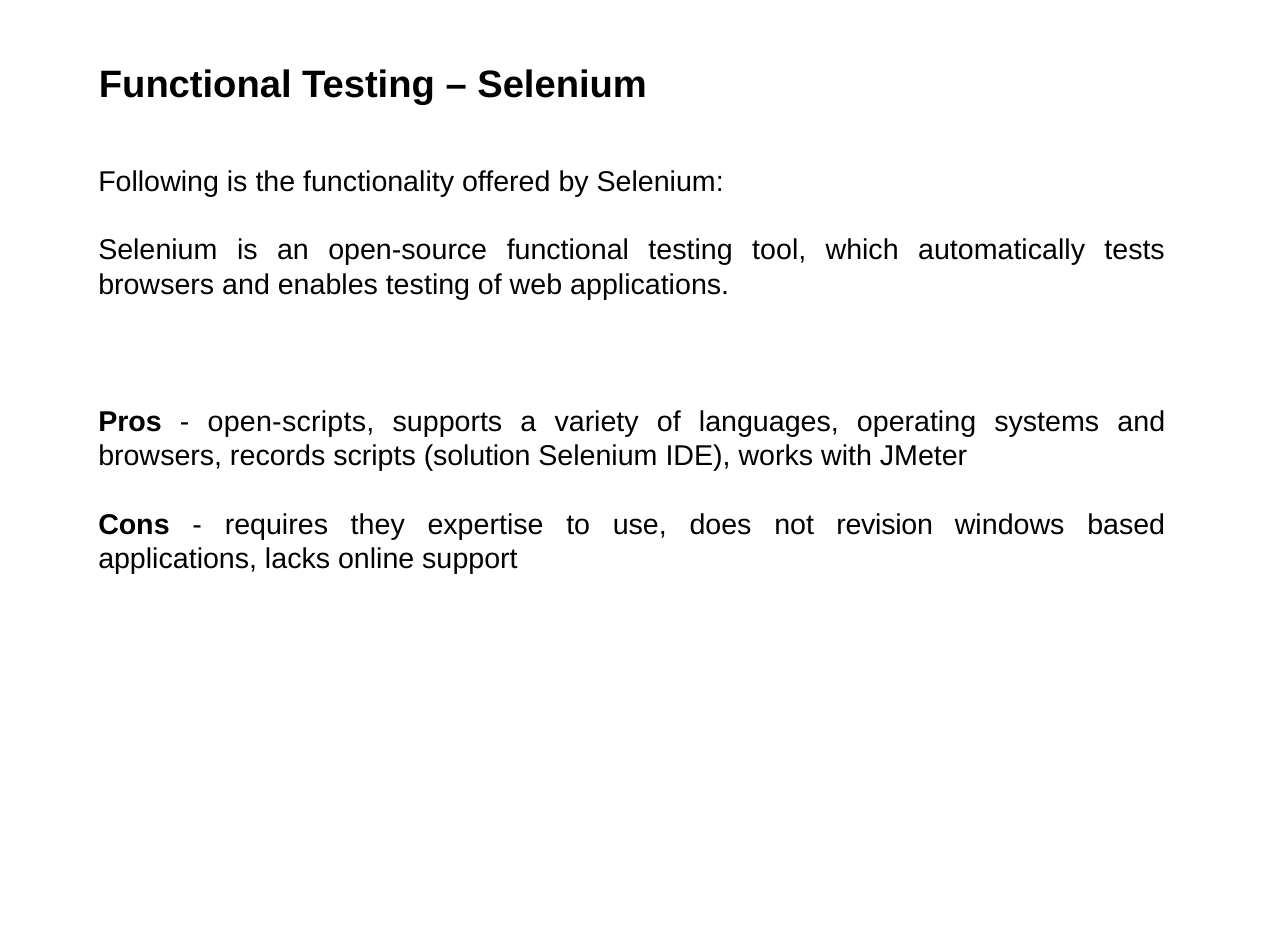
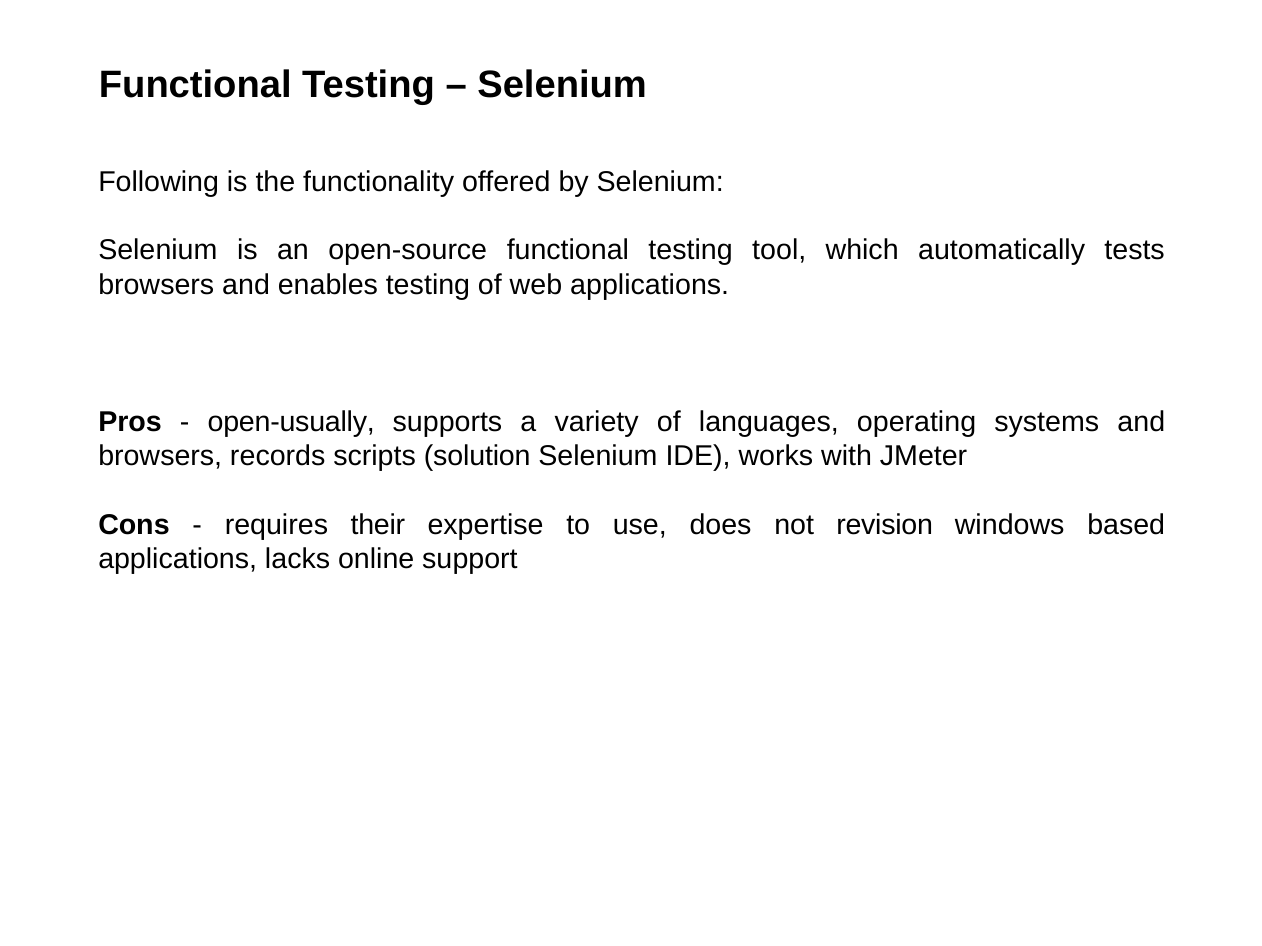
open-scripts: open-scripts -> open-usually (291, 422)
they: they -> their (378, 525)
